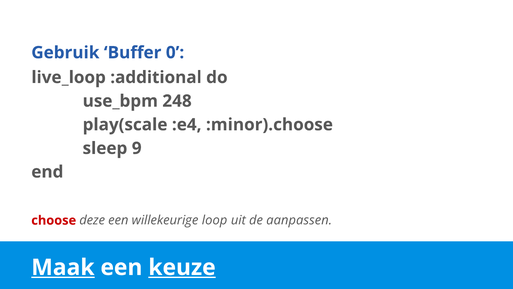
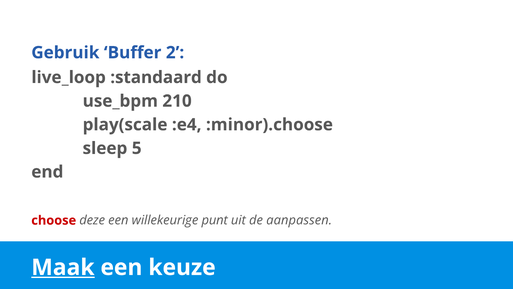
0: 0 -> 2 (175, 53)
:additional: :additional -> :standaard (156, 77)
248: 248 -> 210 (177, 101)
9: 9 -> 5 (137, 148)
loop: loop -> punt (215, 220)
keuze underline: present -> none (182, 267)
